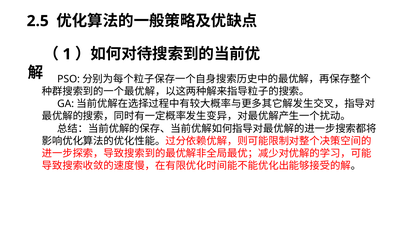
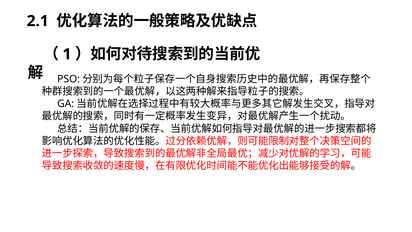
2.5: 2.5 -> 2.1 (38, 21)
